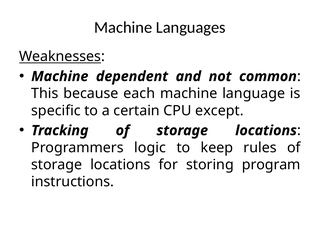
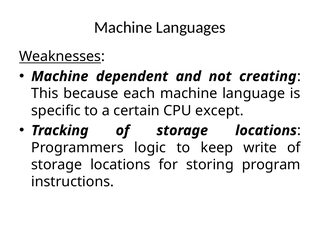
common: common -> creating (268, 76)
rules: rules -> write (260, 148)
